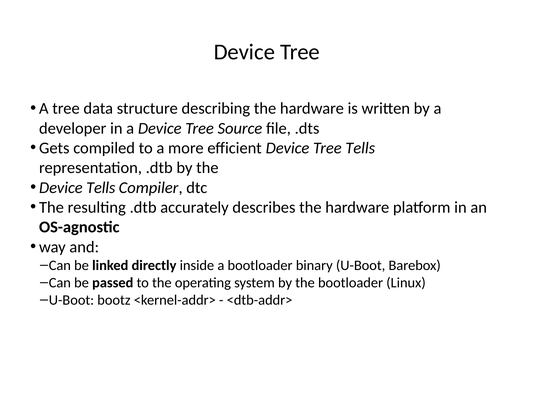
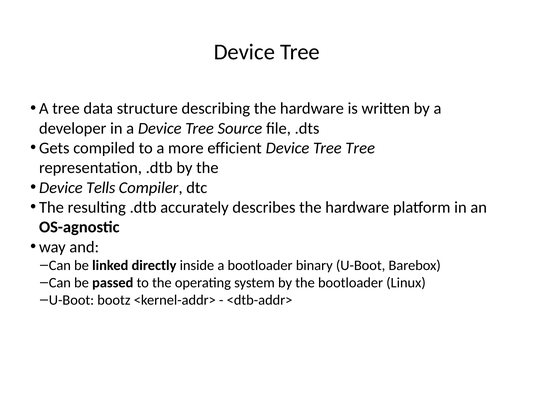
Tree Tells: Tells -> Tree (360, 148)
